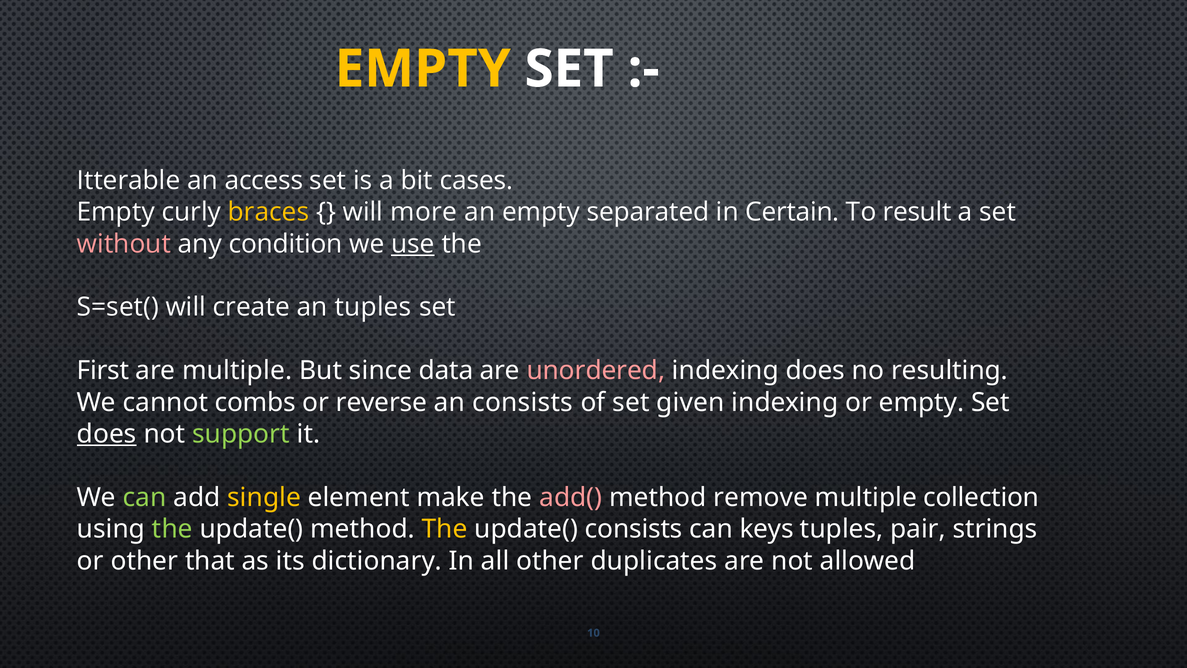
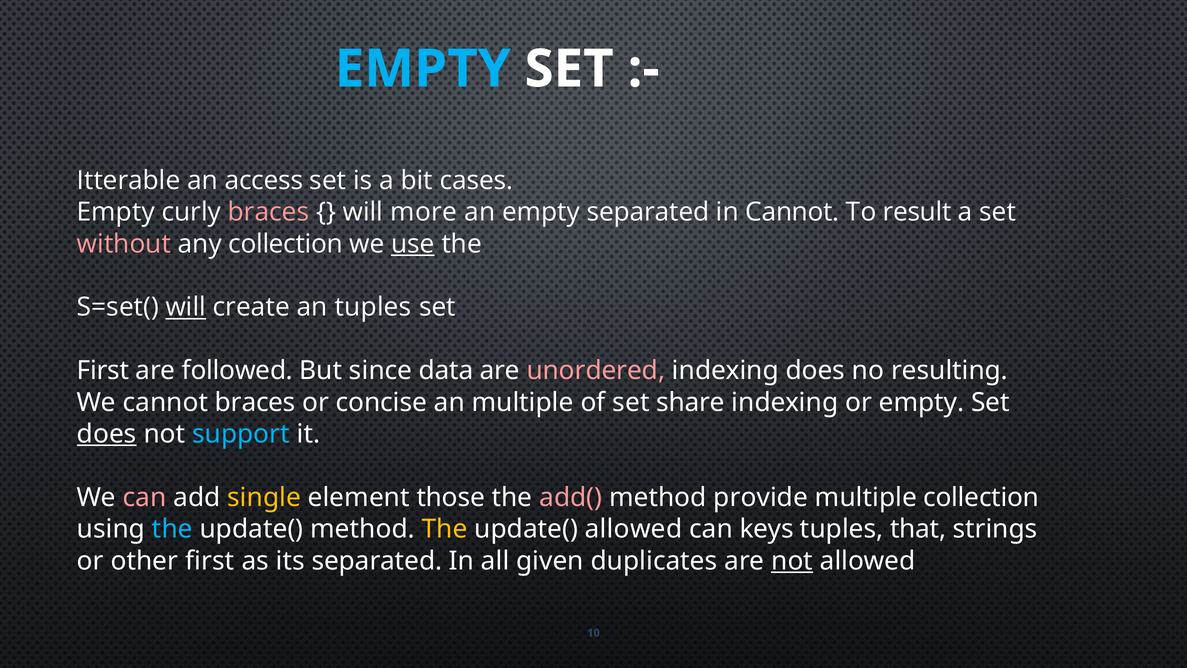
EMPTY colour: yellow -> light blue (423, 69)
braces colour: yellow -> pink (268, 212)
in Certain: Certain -> Cannot (792, 212)
any condition: condition -> collection (286, 244)
will underline: none -> present (186, 307)
are multiple: multiple -> followed (237, 370)
cannot combs: combs -> braces (255, 402)
reverse: reverse -> concise (381, 402)
an consists: consists -> multiple (523, 402)
given: given -> share (691, 402)
support colour: light green -> light blue (241, 434)
can colour: light green -> pink (144, 497)
make: make -> those (451, 497)
remove: remove -> provide (761, 497)
the colour: light green -> light blue (172, 529)
update( consists: consists -> allowed (634, 529)
pair: pair -> that (918, 529)
other that: that -> first (210, 561)
its dictionary: dictionary -> separated (377, 561)
all other: other -> given (550, 561)
not underline: none -> present (792, 561)
